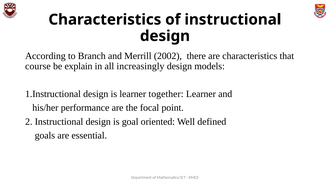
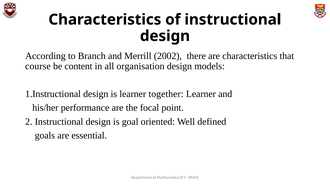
explain: explain -> content (78, 66)
increasingly: increasingly -> organisation (141, 66)
